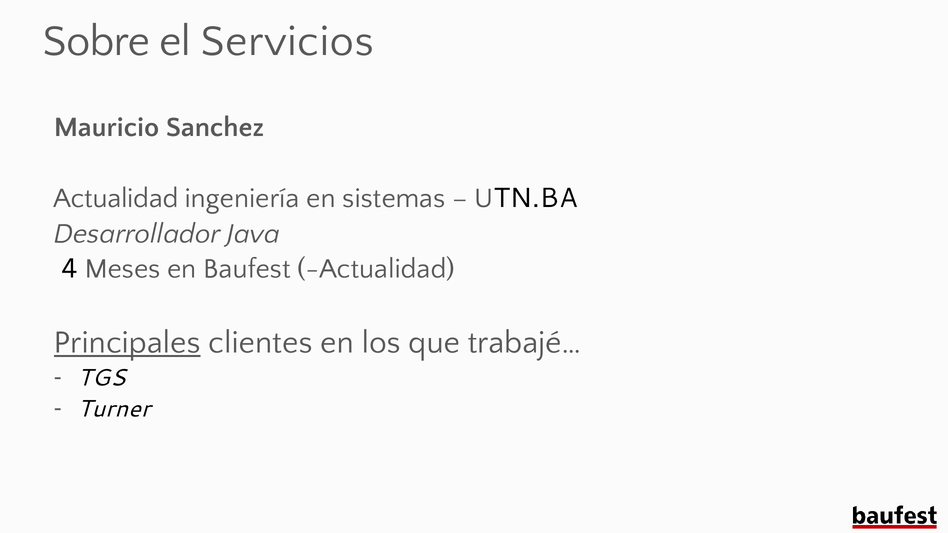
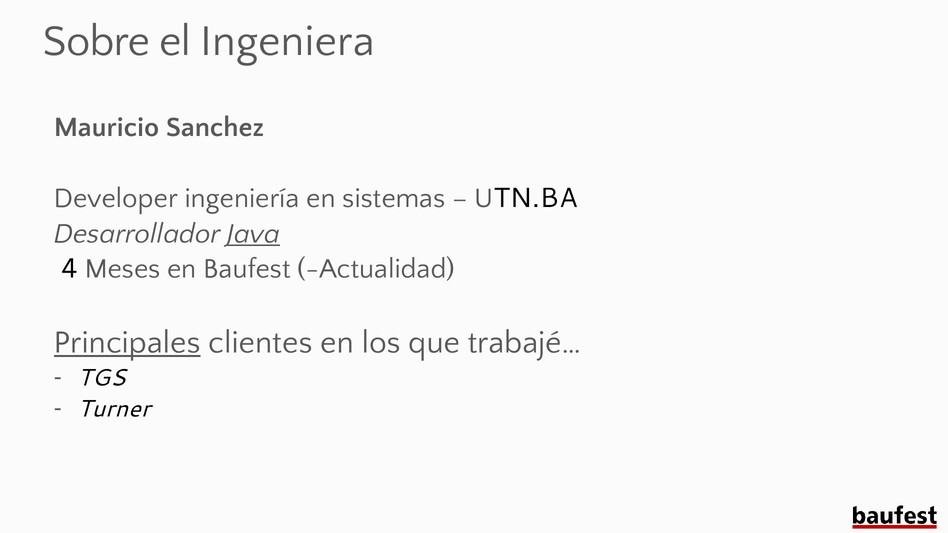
Servicios: Servicios -> Ingeniera (287, 41)
Actualidad: Actualidad -> Developer (116, 198)
Java underline: none -> present (253, 234)
